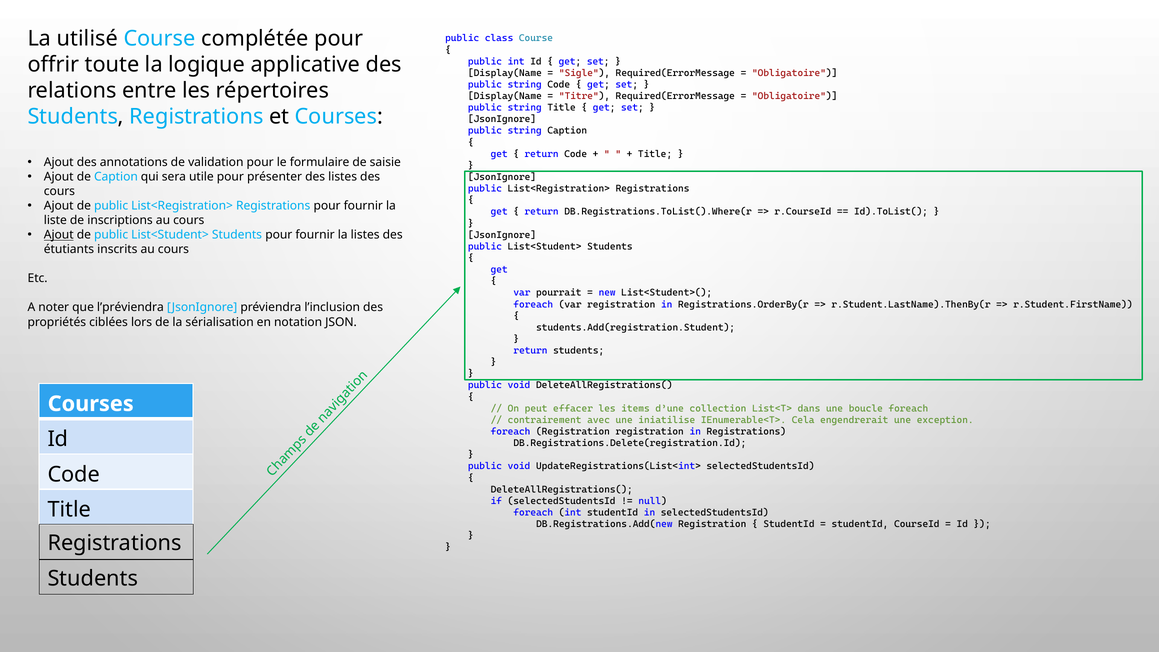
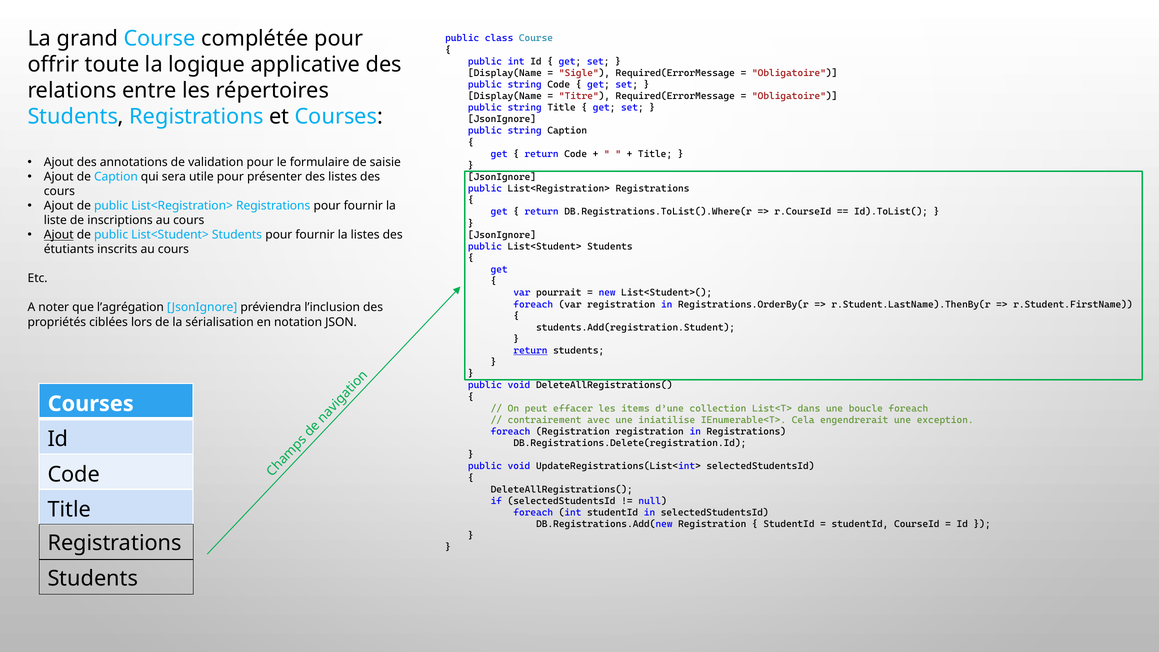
utilisé: utilisé -> grand (87, 38)
l’préviendra: l’préviendra -> l’agrégation (130, 307)
return underline: none -> present (530, 351)
